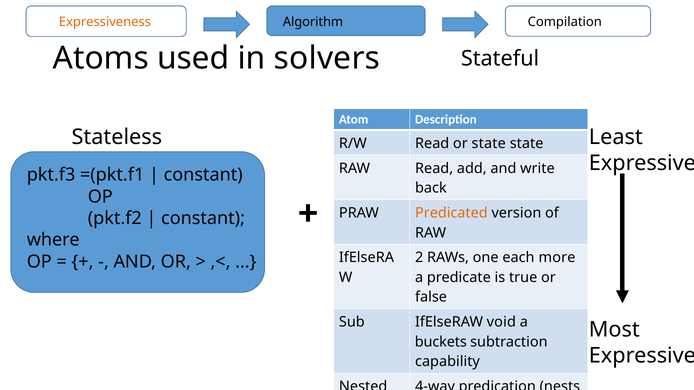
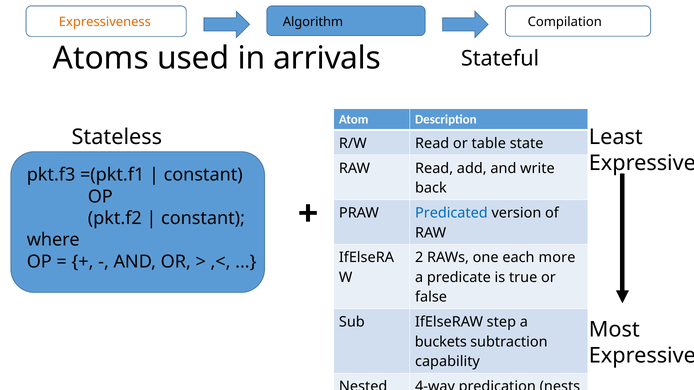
solvers: solvers -> arrivals (327, 58)
or state: state -> table (489, 143)
Predicated colour: orange -> blue (451, 213)
void: void -> step (501, 323)
